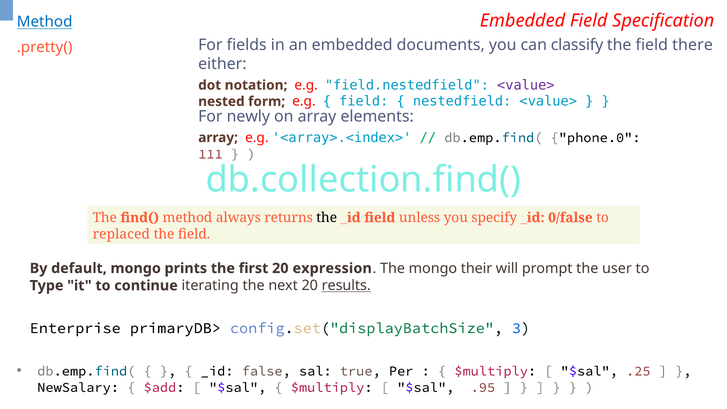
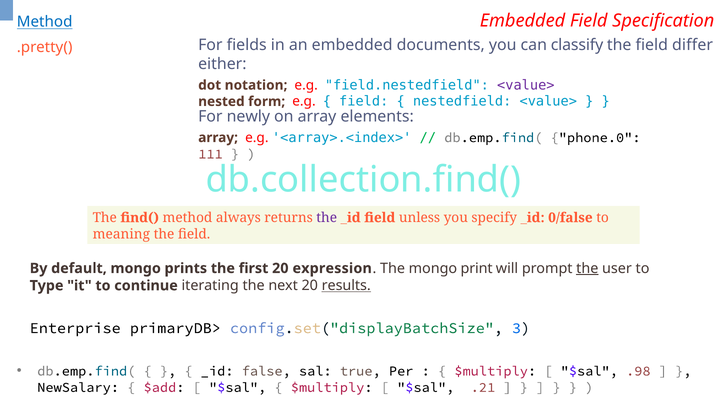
there: there -> differ (693, 45)
the colour: black -> purple (327, 218)
replaced: replaced -> meaning (121, 234)
their: their -> print (477, 268)
the underline: none -> present (587, 268)
.25: .25 -> .98 (638, 371)
.95: .95 -> .21 (483, 387)
